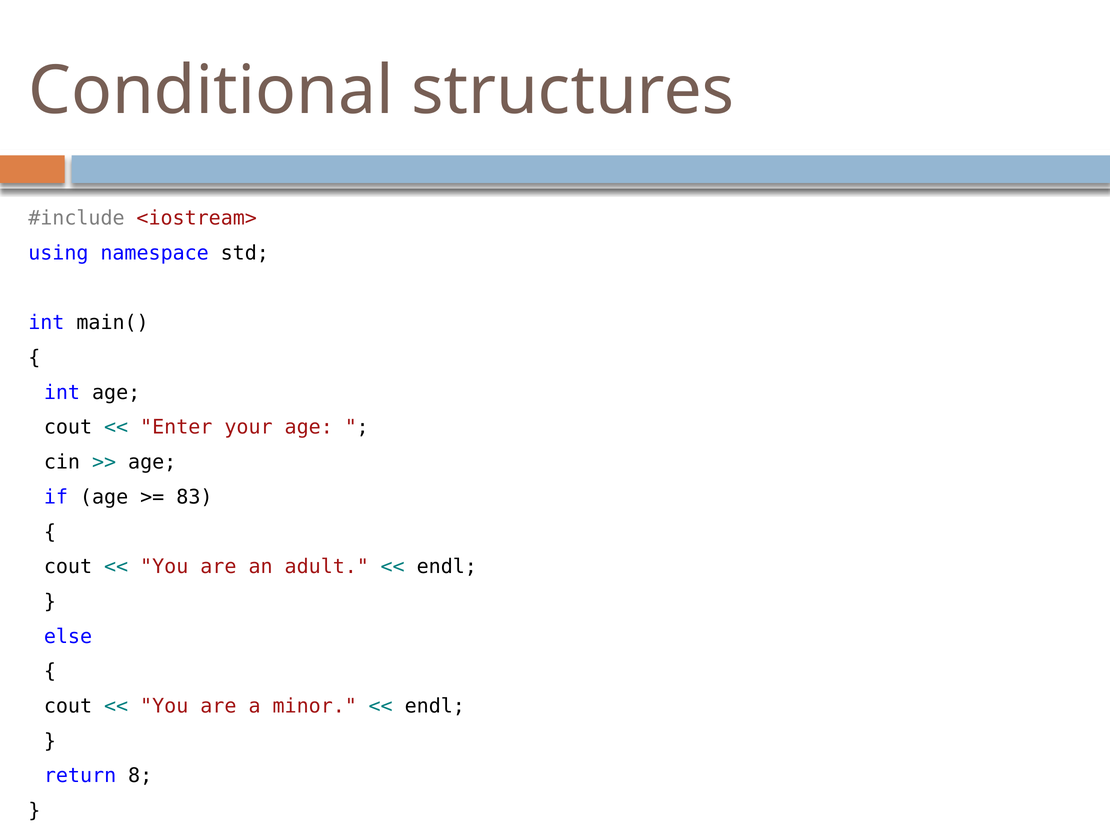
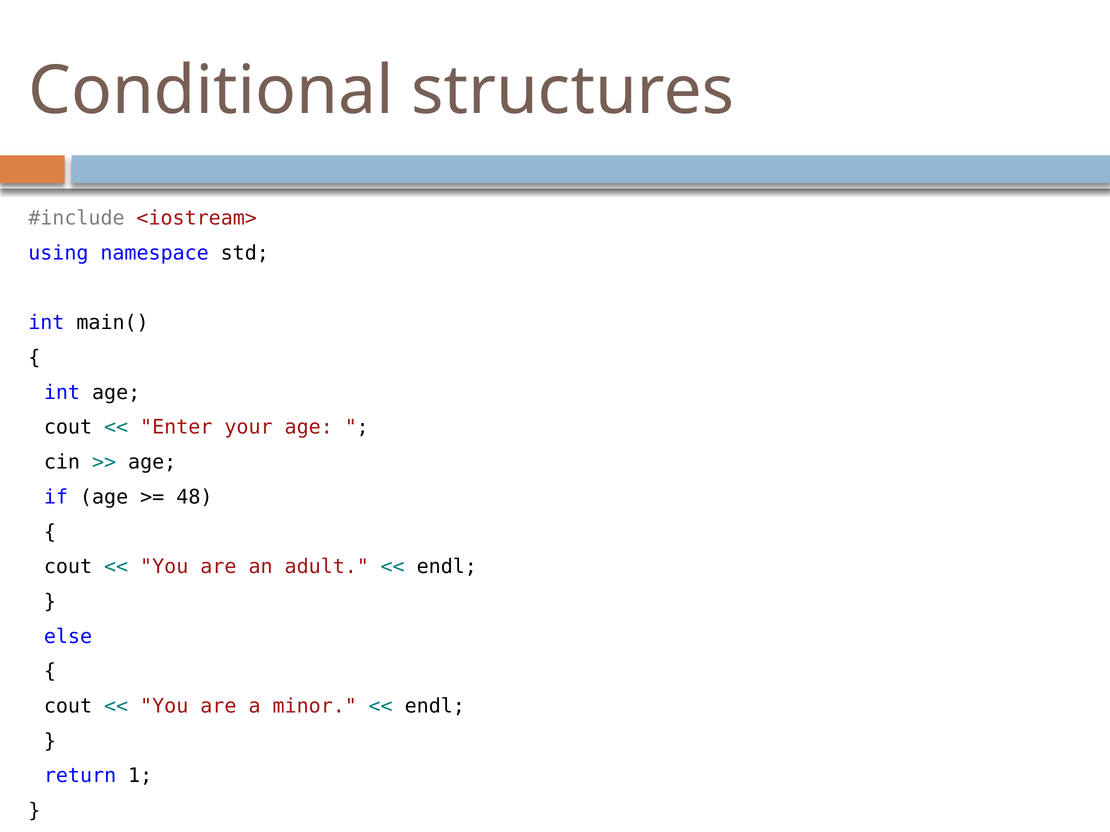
83: 83 -> 48 (194, 497)
8: 8 -> 1 (140, 776)
